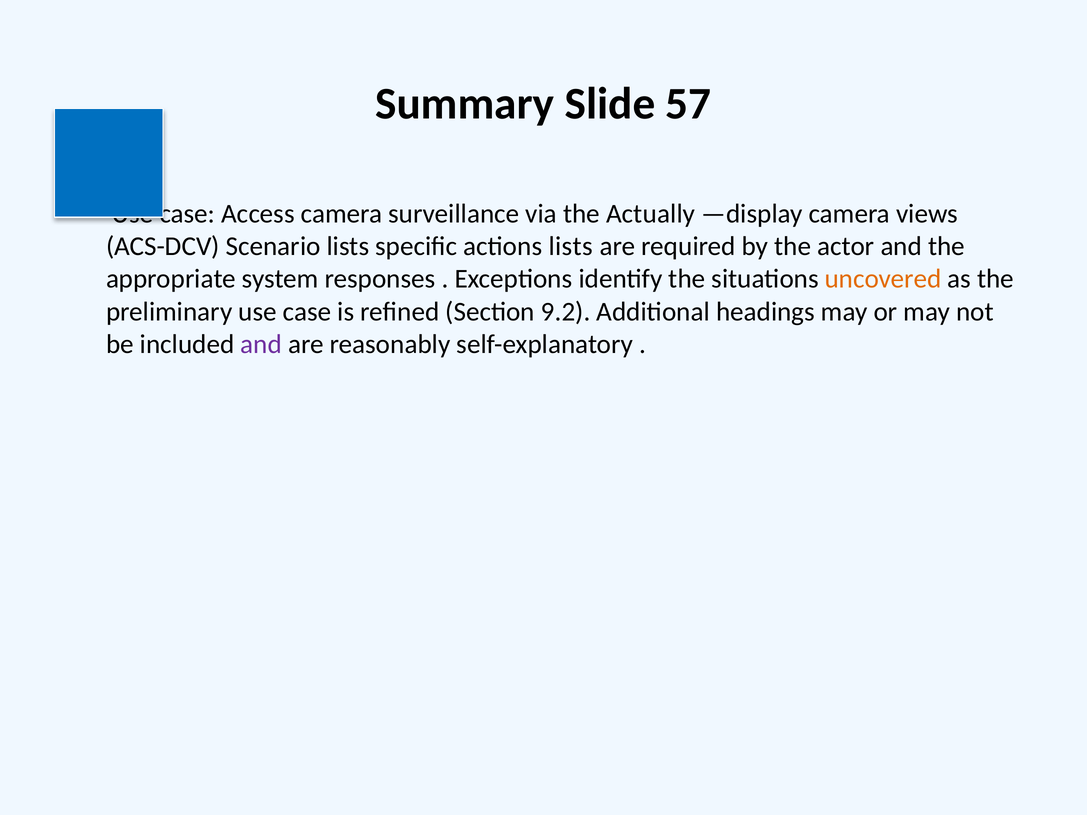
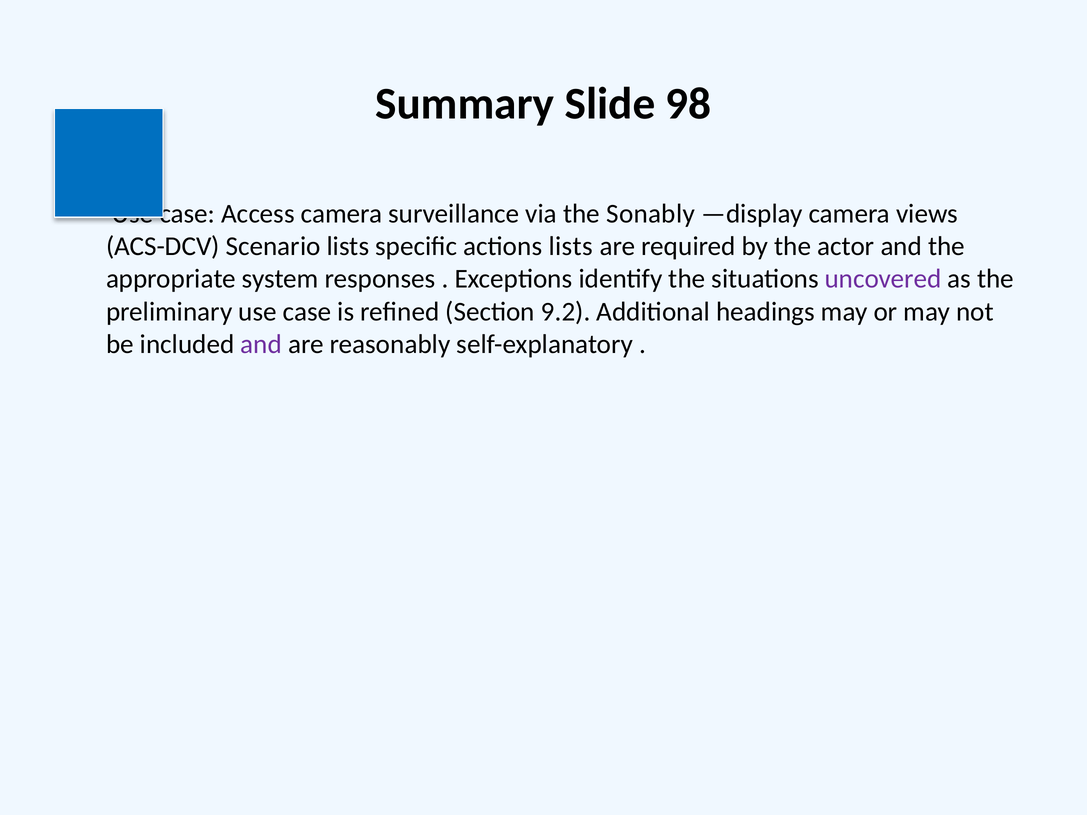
57: 57 -> 98 (688, 104)
Actually: Actually -> Sonably (651, 214)
uncovered colour: orange -> purple (883, 279)
